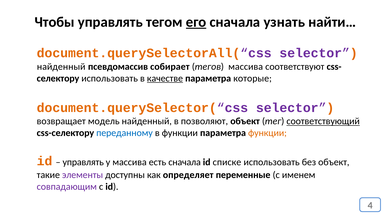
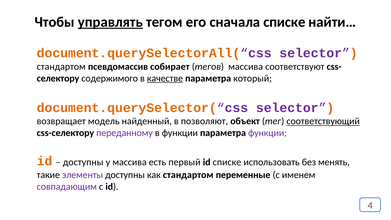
управлять underline: none -> present (110, 22)
его underline: present -> none (196, 22)
сначала узнать: узнать -> списке (284, 22)
найденный: найденный -> стандартом (61, 67)
использовать: использовать -> содержимого (110, 78)
которые: которые -> который (253, 78)
переданному colour: blue -> purple (125, 133)
функции colour: orange -> purple (267, 133)
управлять: управлять -> доступны (83, 162)
есть сначала: сначала -> первый (184, 162)
без объект: объект -> менять (334, 162)
как определяет: определяет -> стандартом (188, 175)
